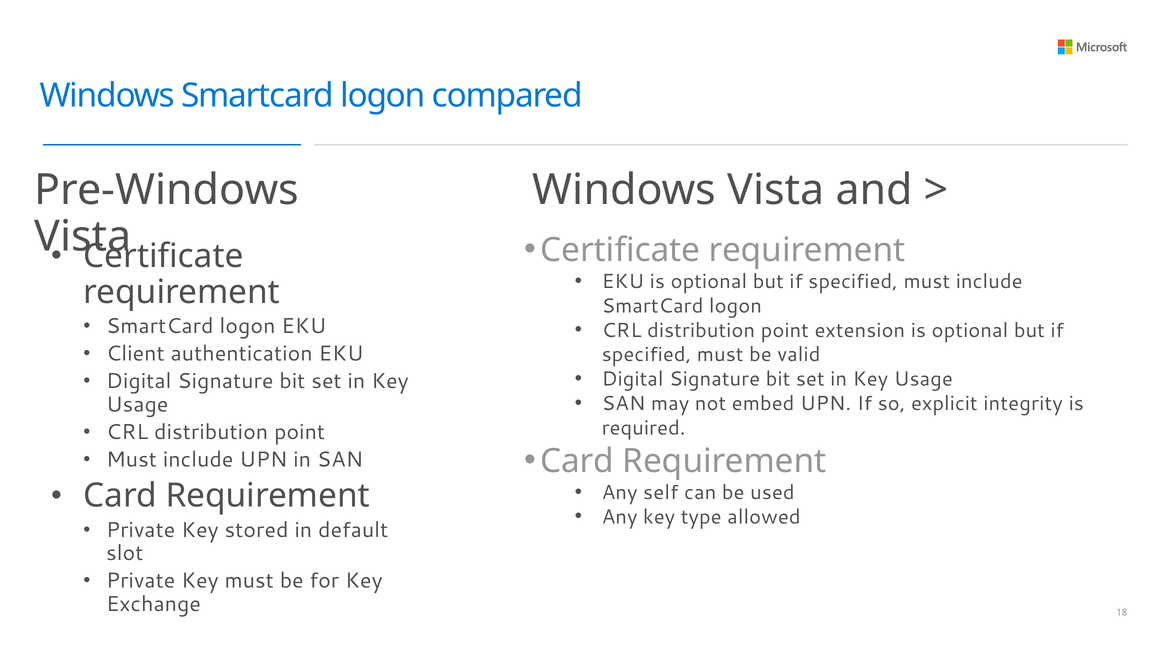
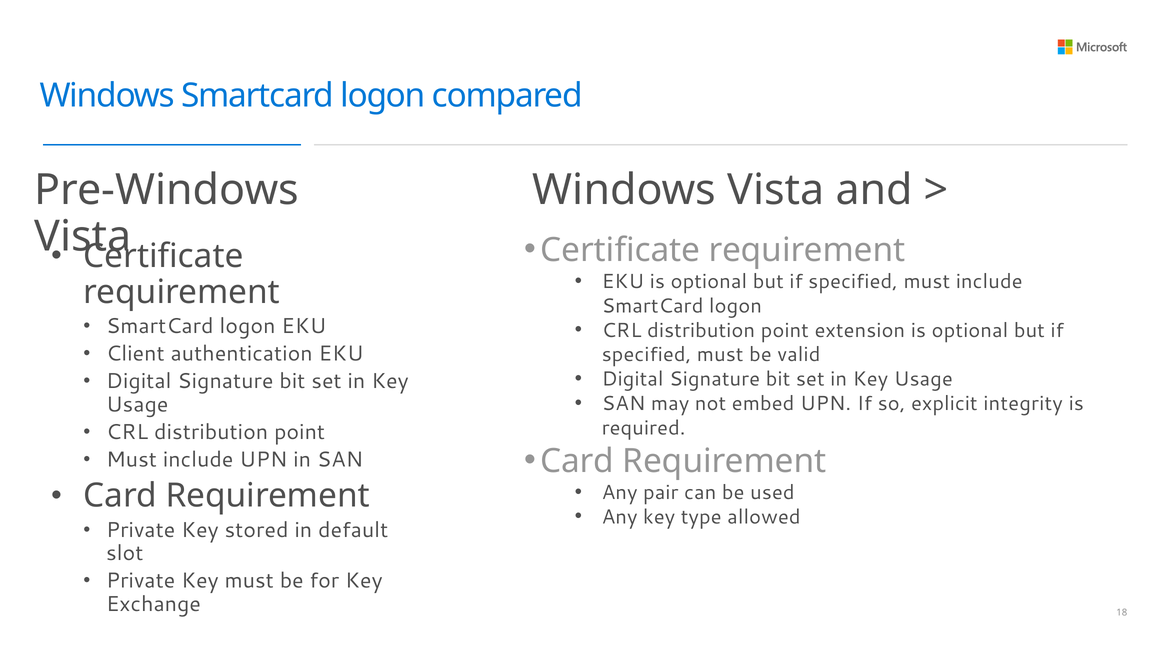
self: self -> pair (661, 492)
